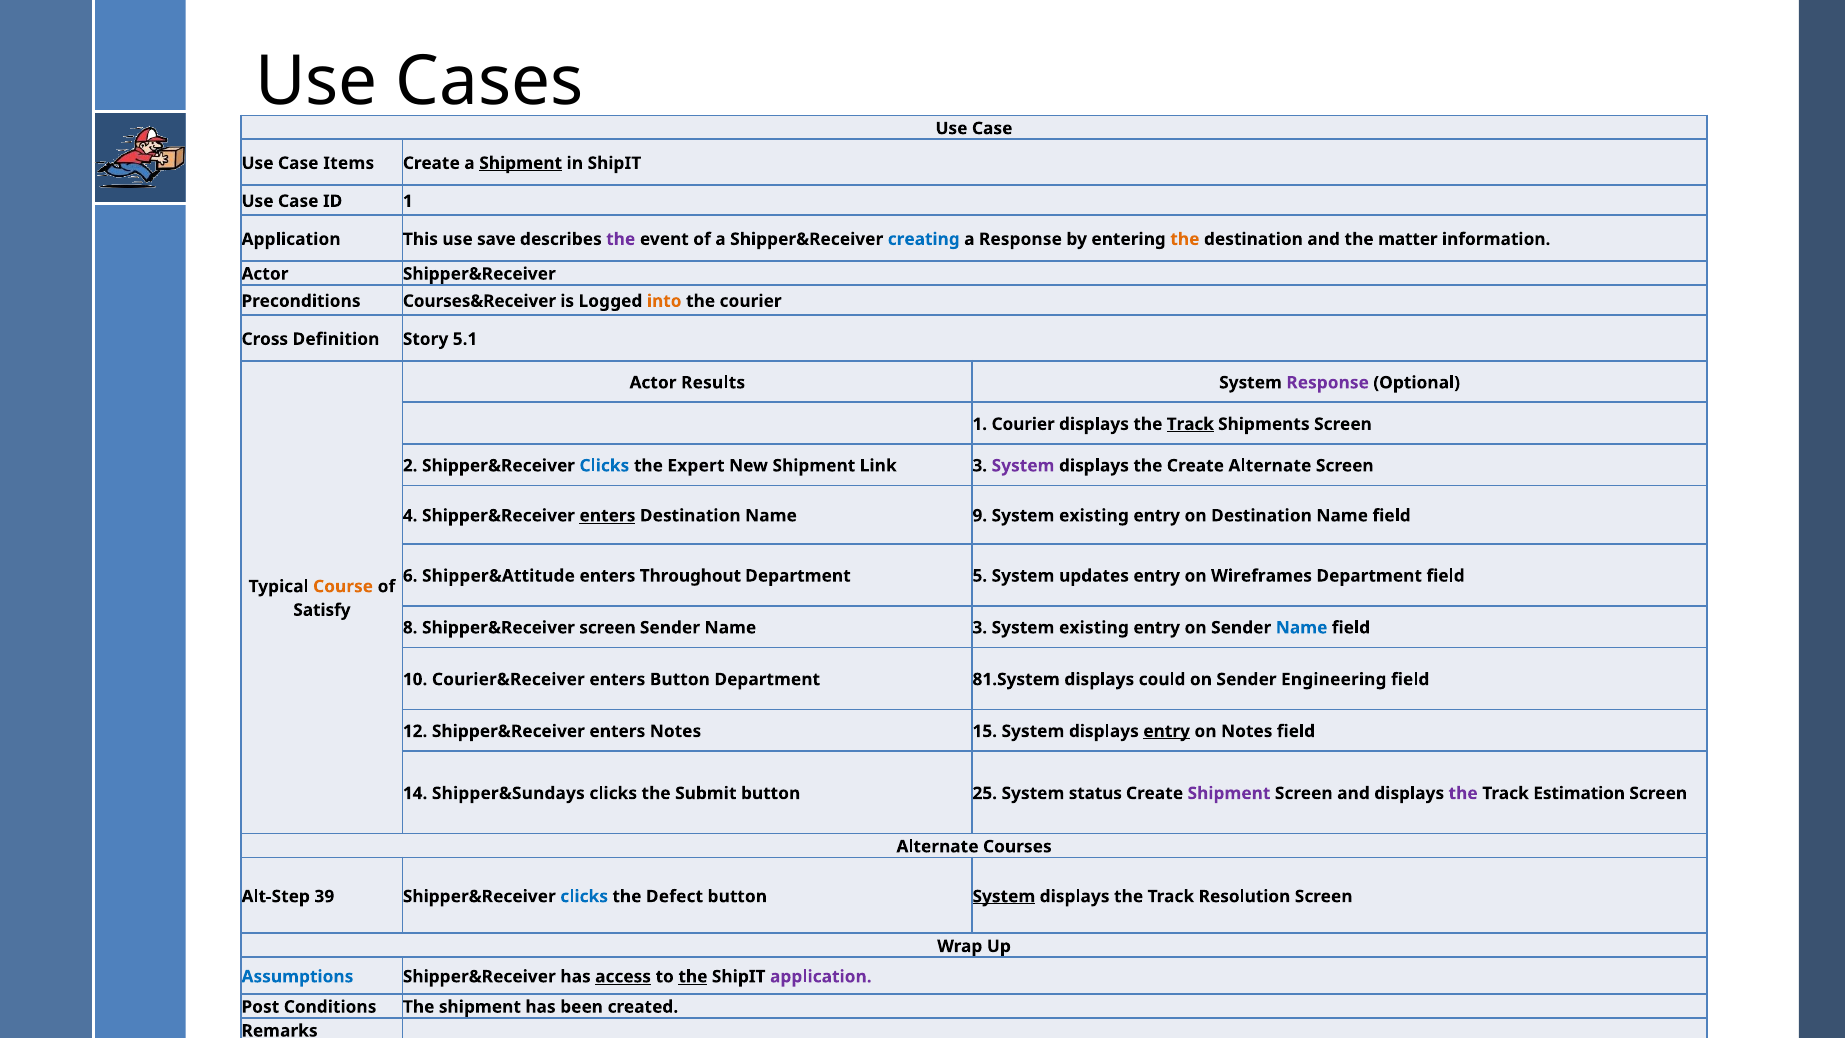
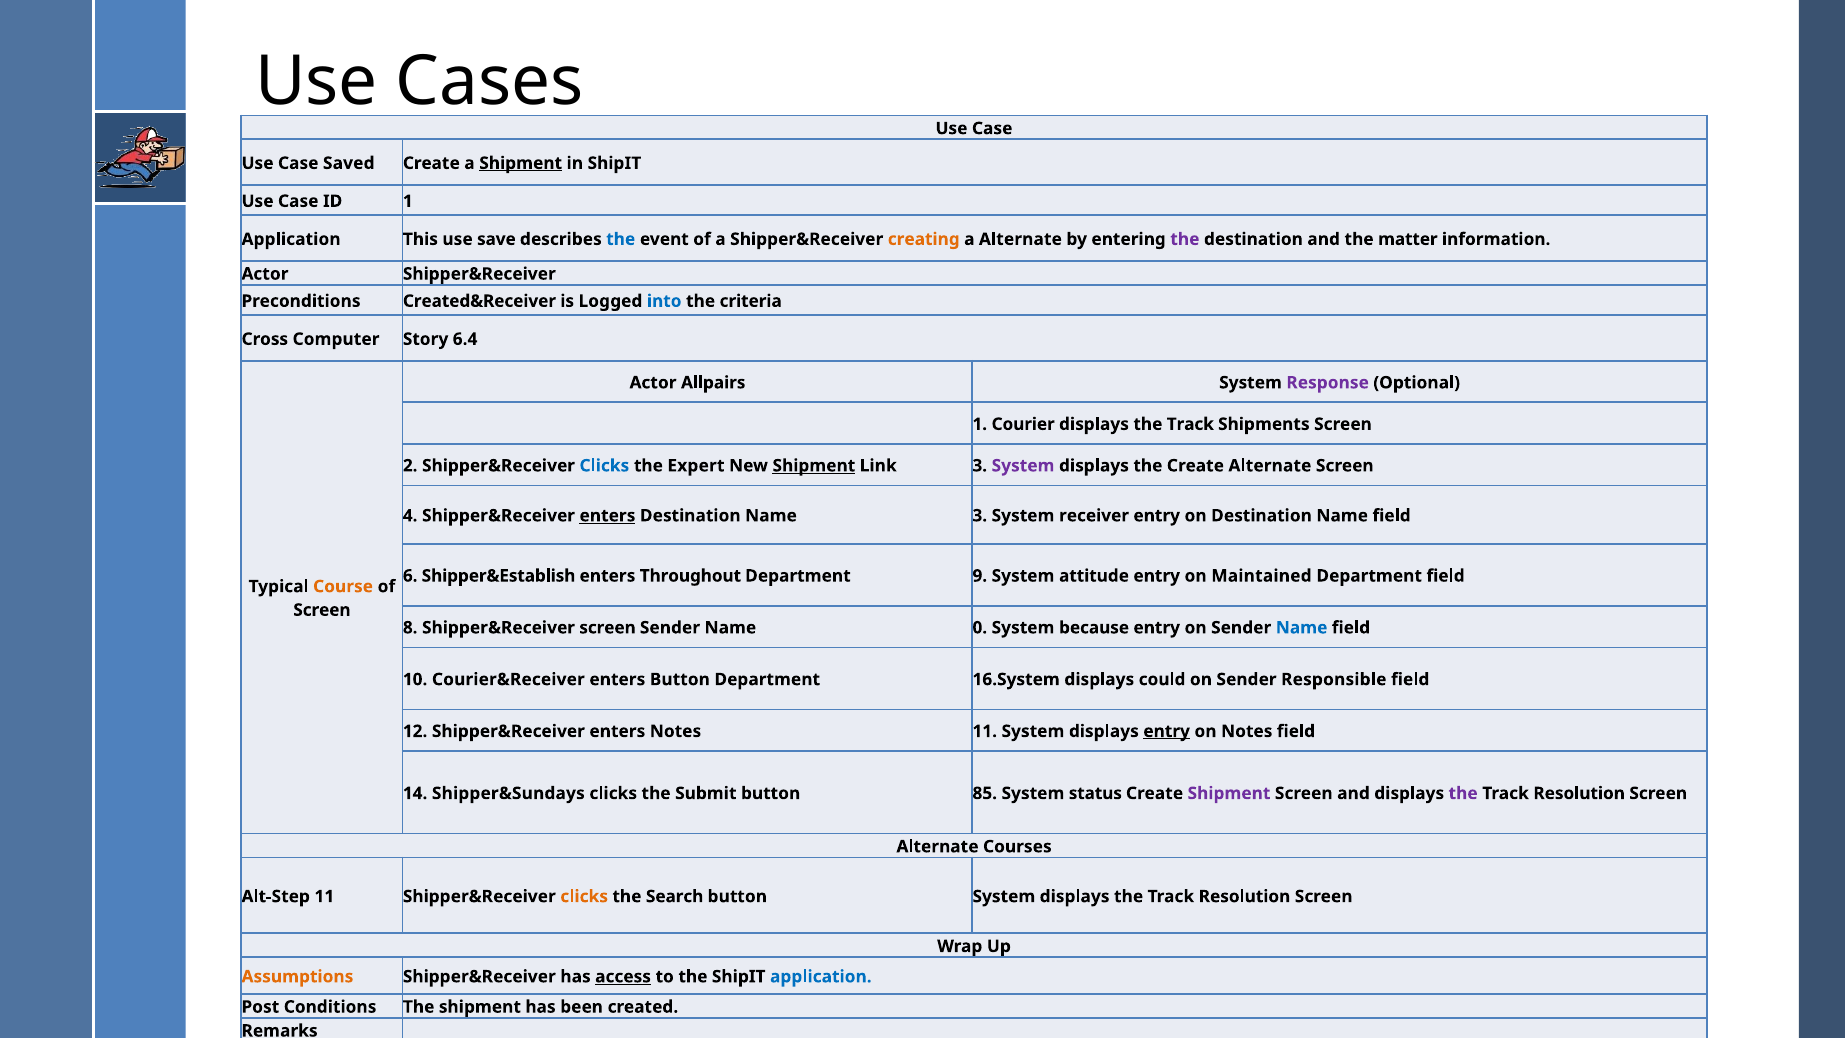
Items: Items -> Saved (349, 163)
the colour: purple -> blue (621, 239)
creating colour: blue -> orange (924, 239)
a Response: Response -> Alternate (1020, 239)
the colour: orange -> purple (1185, 239)
Courses&Receiver: Courses&Receiver -> Created&Receiver (479, 301)
into colour: orange -> blue (664, 301)
the courier: courier -> criteria (751, 301)
Definition: Definition -> Computer (336, 339)
5.1: 5.1 -> 6.4 (465, 339)
Results: Results -> Allpairs (713, 383)
Track underline: present -> none (1190, 424)
Shipment underline: none -> present (814, 466)
Name 9: 9 -> 3 (980, 516)
existing: existing -> receiver (1094, 516)
Shipper&Attitude: Shipper&Attitude -> Shipper&Establish (499, 576)
5: 5 -> 9 (980, 576)
updates: updates -> attitude (1094, 576)
Wireframes: Wireframes -> Maintained (1261, 576)
Satisfy: Satisfy -> Screen (322, 610)
Name 3: 3 -> 0 (980, 628)
existing: existing -> because (1094, 628)
81.System: 81.System -> 16.System (1016, 680)
Engineering: Engineering -> Responsible (1334, 680)
Notes 15: 15 -> 11 (985, 731)
25: 25 -> 85 (985, 793)
Estimation: Estimation -> Resolution (1579, 793)
Alt-Step 39: 39 -> 11 (324, 897)
clicks colour: blue -> orange (584, 897)
Defect: Defect -> Search (675, 897)
System underline: present -> none (1004, 897)
Assumptions colour: blue -> orange (297, 977)
the underline: present -> none (693, 977)
application colour: purple -> blue (821, 977)
